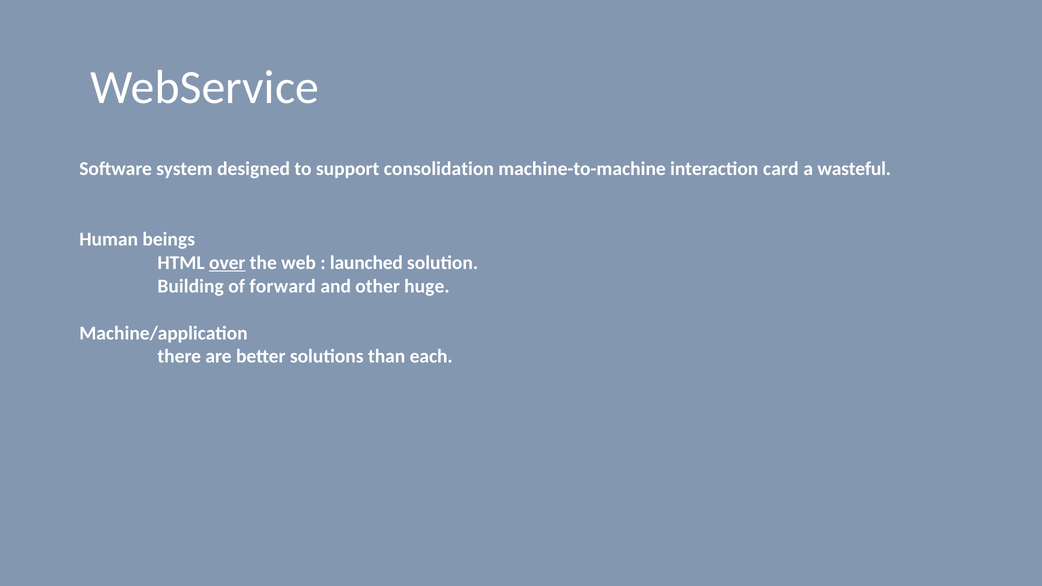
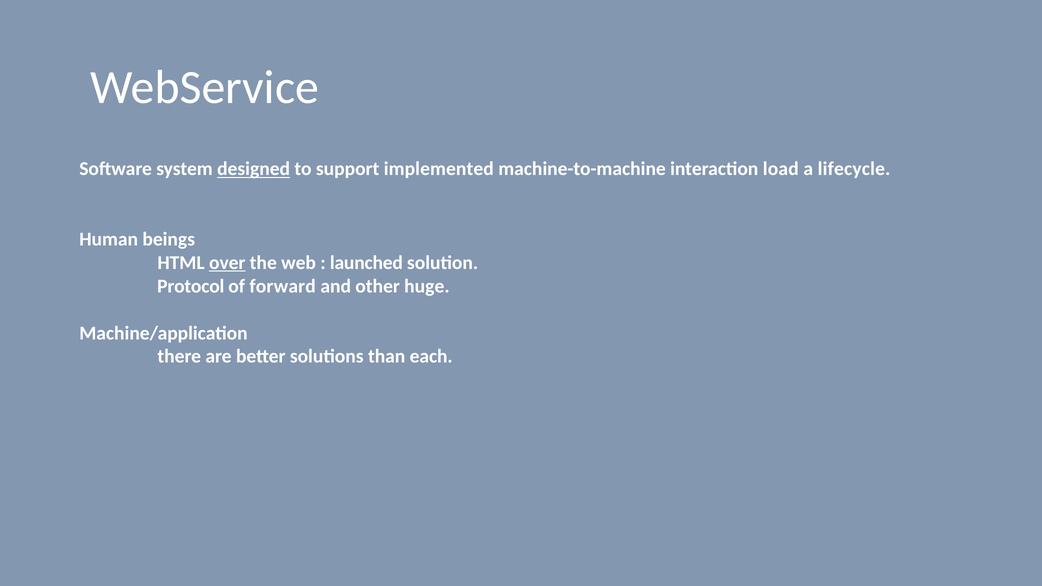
designed underline: none -> present (254, 169)
consolidation: consolidation -> implemented (439, 169)
card: card -> load (781, 169)
wasteful: wasteful -> lifecycle (854, 169)
Building: Building -> Protocol (191, 286)
